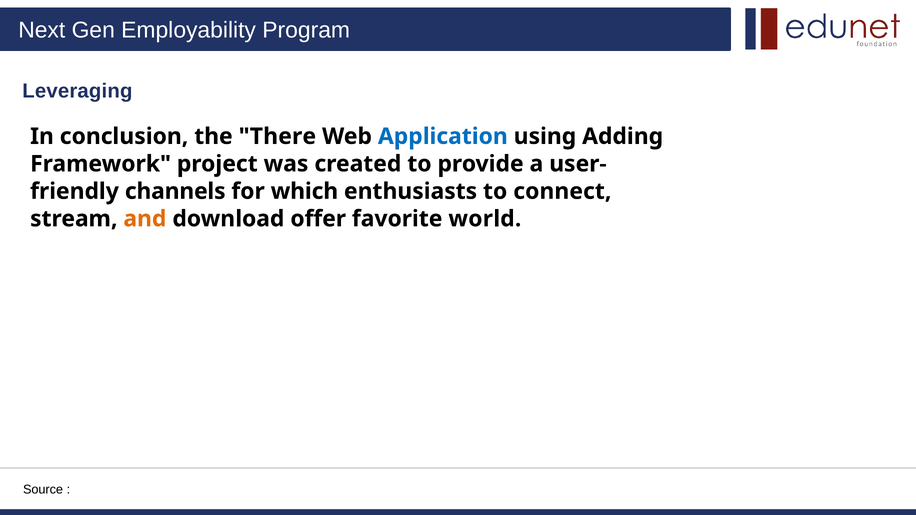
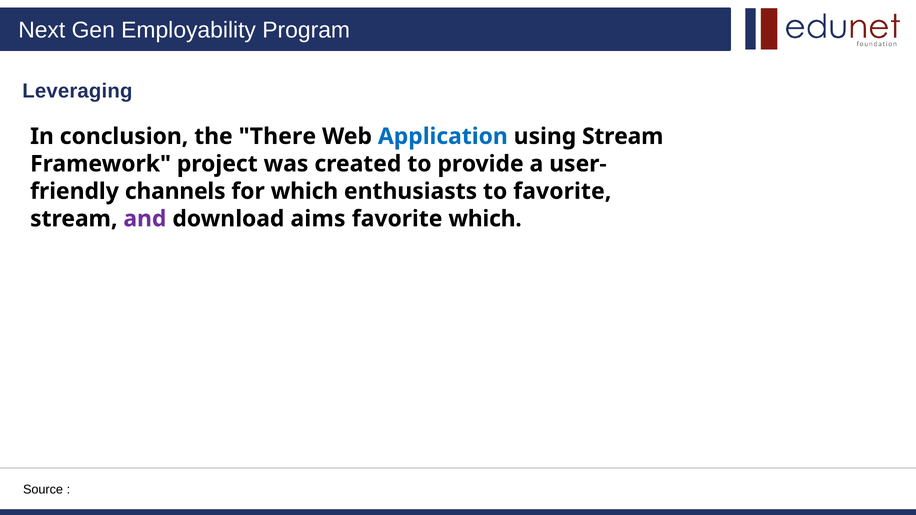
using Adding: Adding -> Stream (623, 136)
to connect: connect -> favorite (562, 191)
and colour: orange -> purple (145, 219)
offer: offer -> aims (318, 219)
favorite world: world -> which (485, 219)
